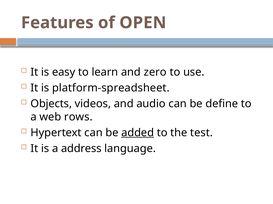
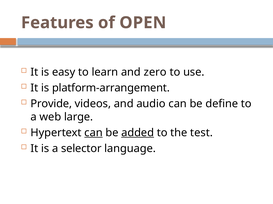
platform-spreadsheet: platform-spreadsheet -> platform-arrangement (111, 88)
Objects: Objects -> Provide (51, 104)
rows: rows -> large (79, 117)
can underline: none -> present (94, 133)
address: address -> selector (81, 149)
